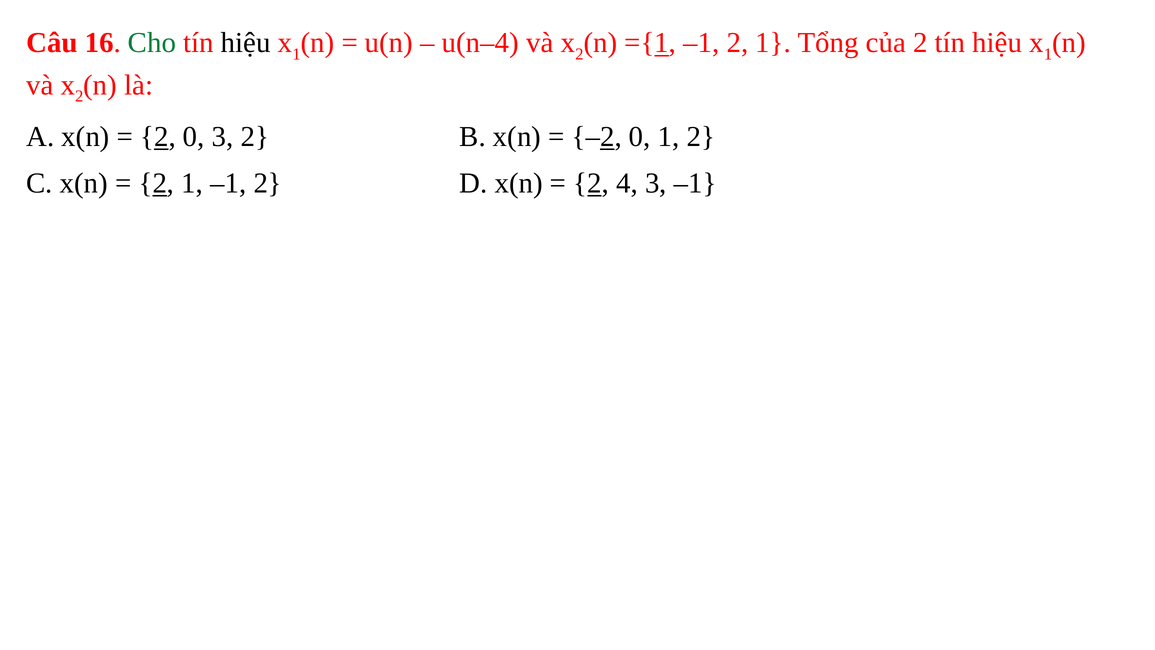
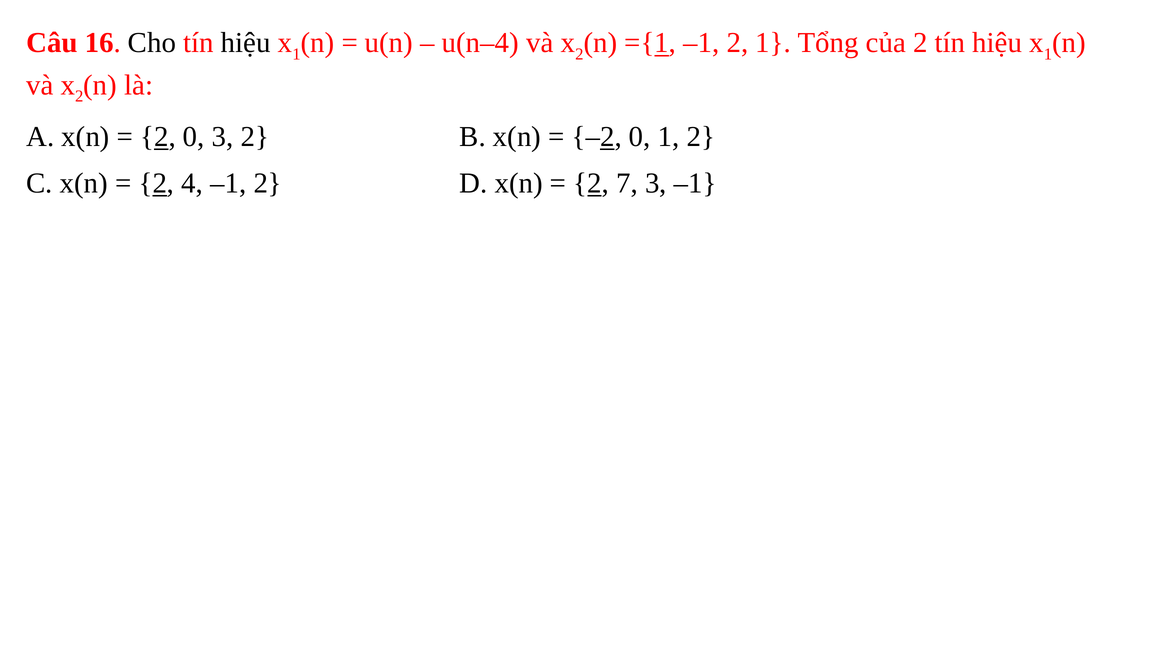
Cho colour: green -> black (152, 43)
1: 1 -> 4 (192, 183)
4: 4 -> 7 (627, 183)
